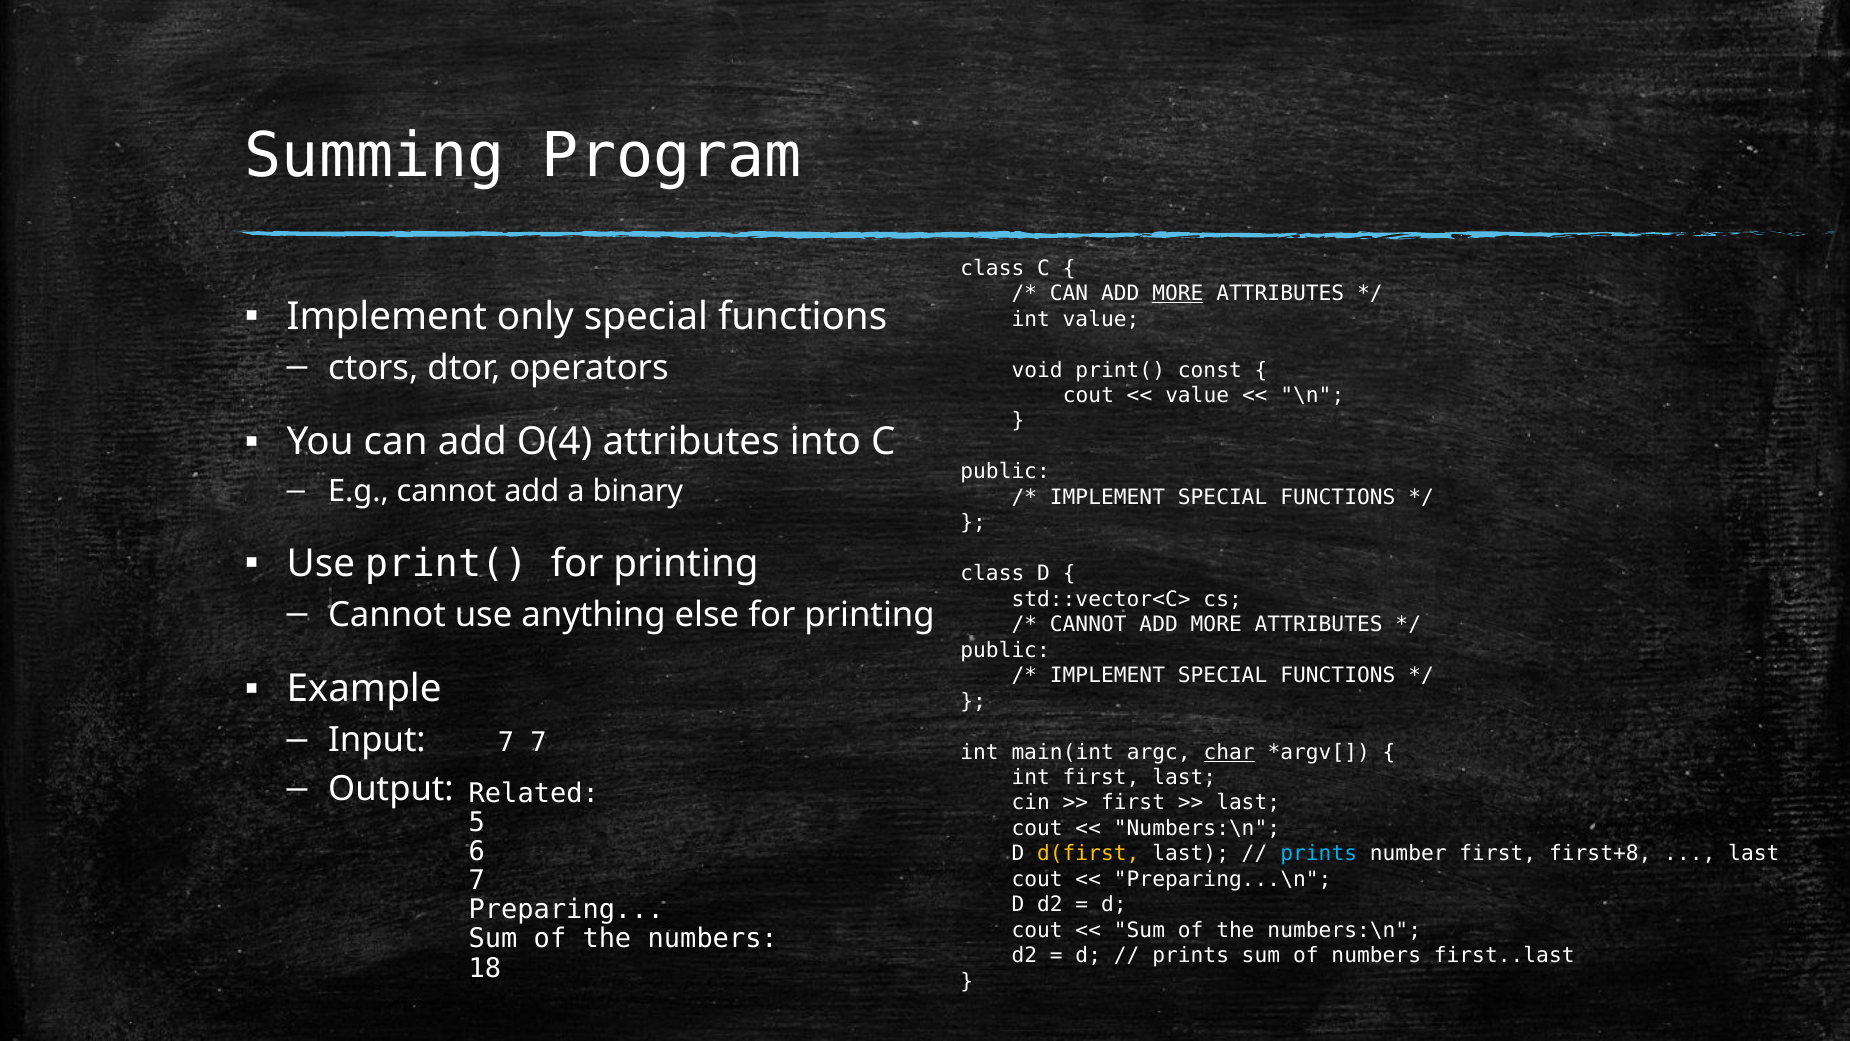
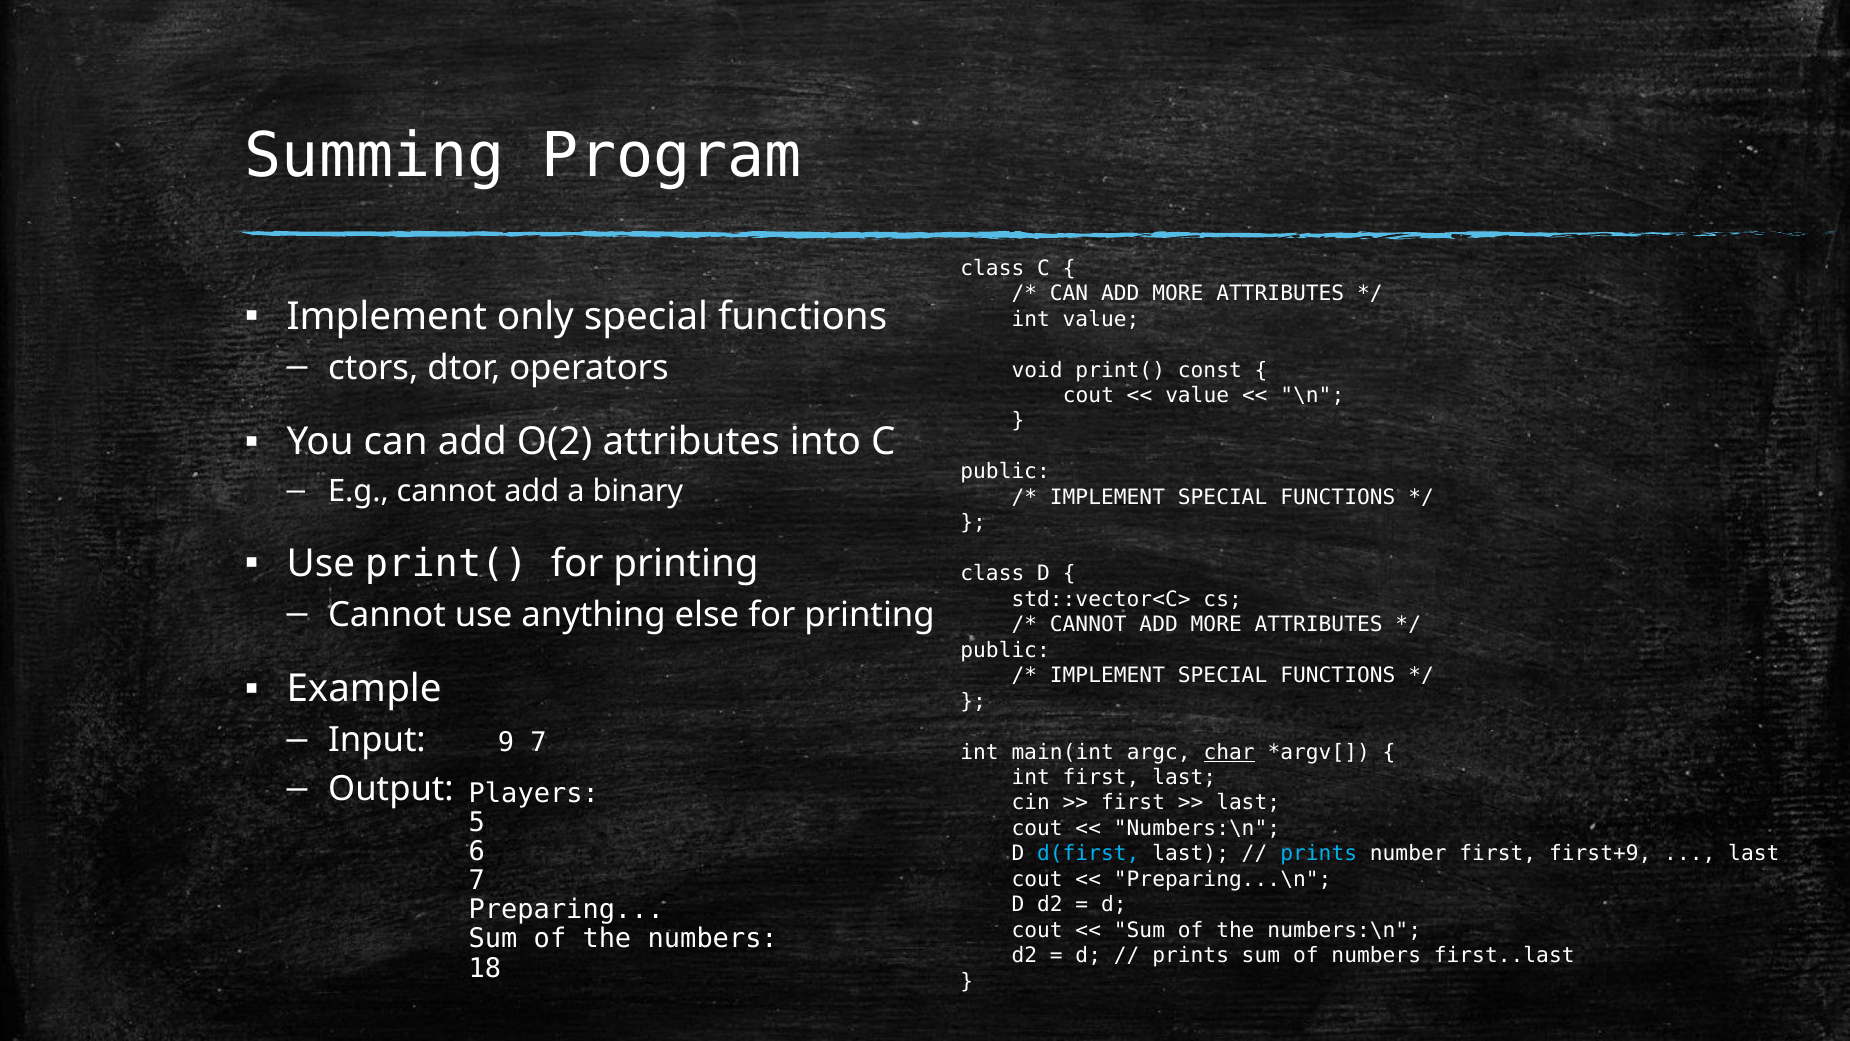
MORE underline: present -> none (1178, 294)
O(4: O(4 -> O(2 (555, 442)
Input 7: 7 -> 9 (506, 743)
Related: Related -> Players (534, 793)
d(first colour: yellow -> light blue (1088, 854)
first+8: first+8 -> first+9 (1600, 854)
